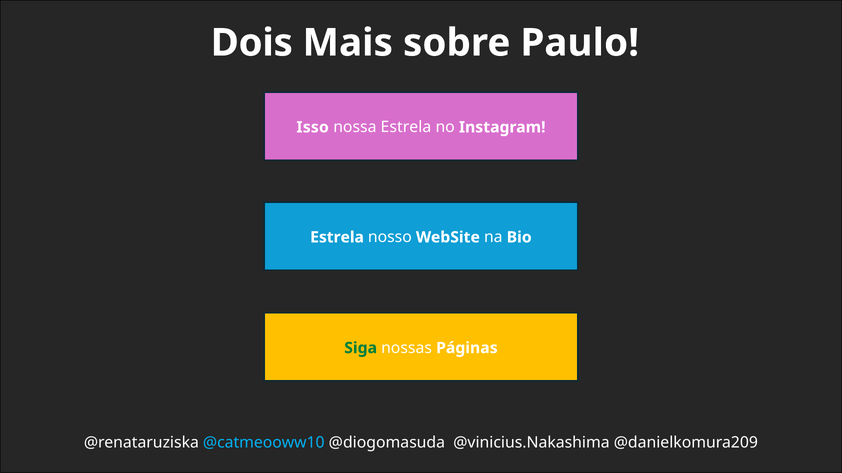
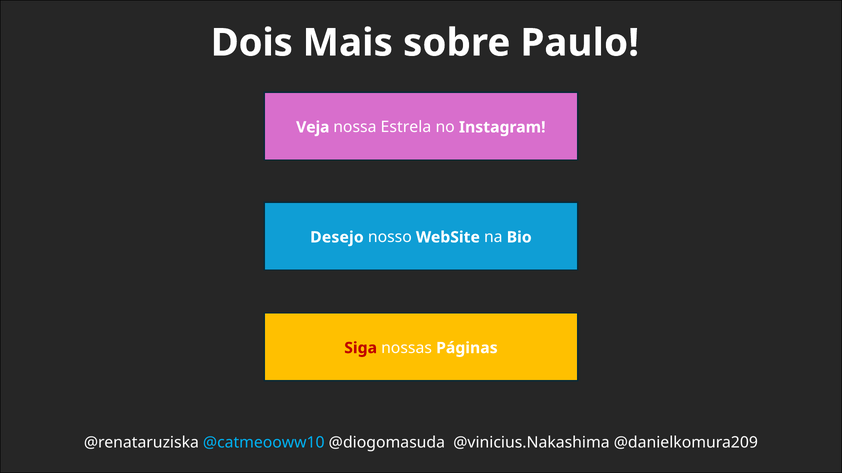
Isso: Isso -> Veja (313, 127)
Estrela: Estrela -> Desejo (337, 238)
Siga colour: green -> red (361, 348)
